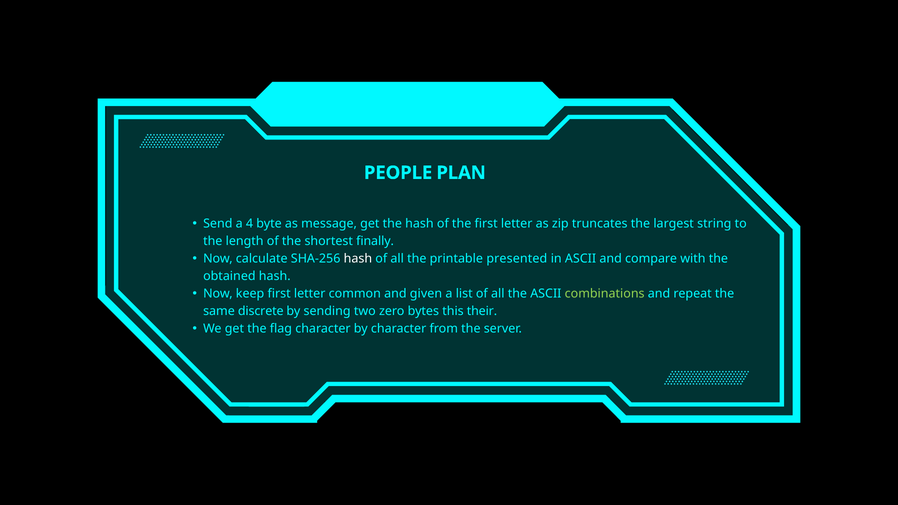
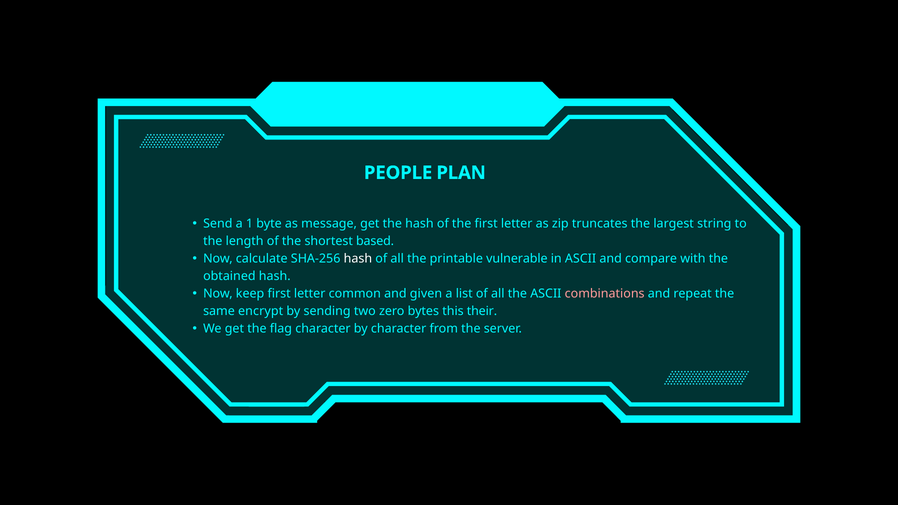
4: 4 -> 1 (250, 224)
finally: finally -> based (375, 241)
presented: presented -> vulnerable (517, 259)
combinations colour: light green -> pink (605, 294)
discrete: discrete -> encrypt (261, 311)
